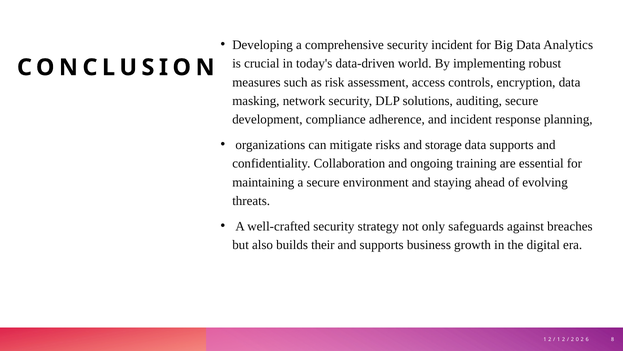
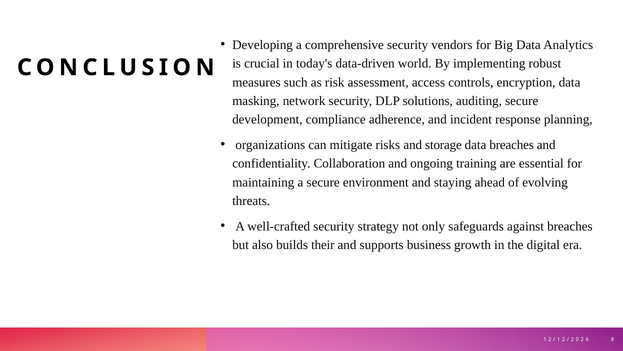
security incident: incident -> vendors (452, 45)
data supports: supports -> breaches (512, 145)
